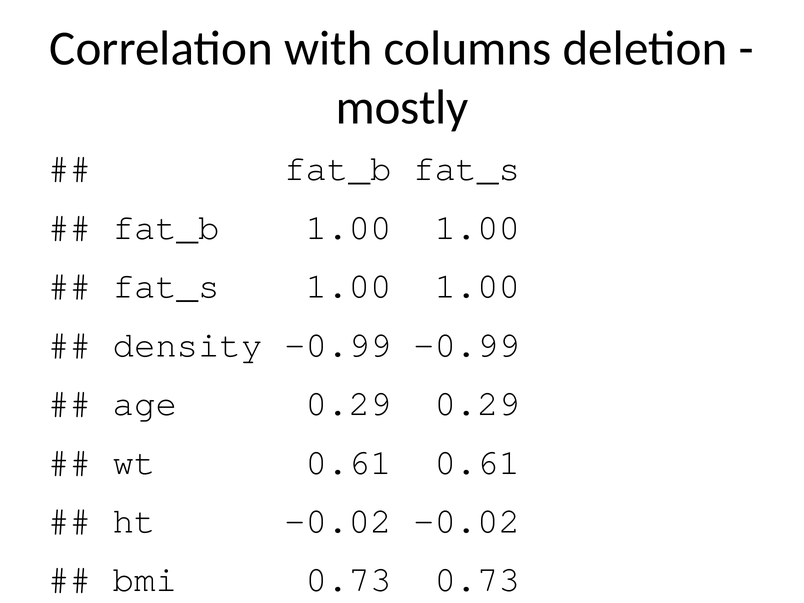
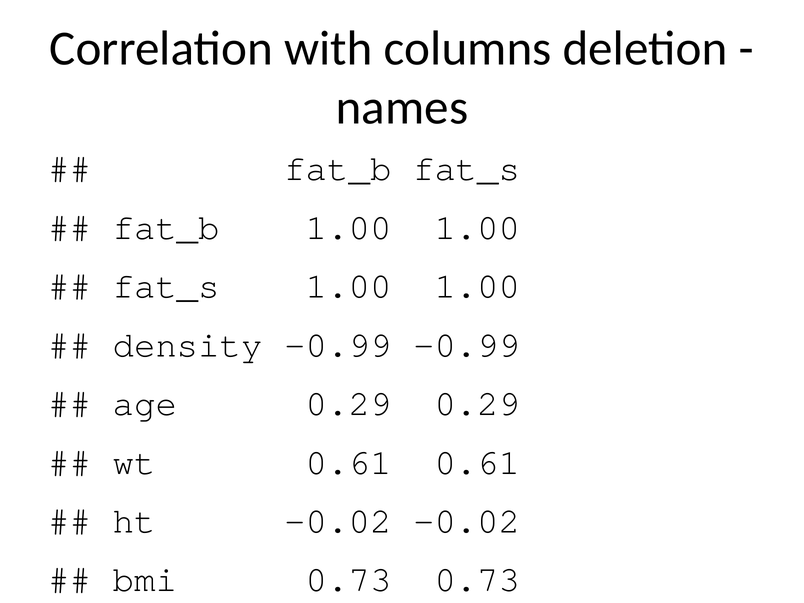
mostly: mostly -> names (402, 107)
